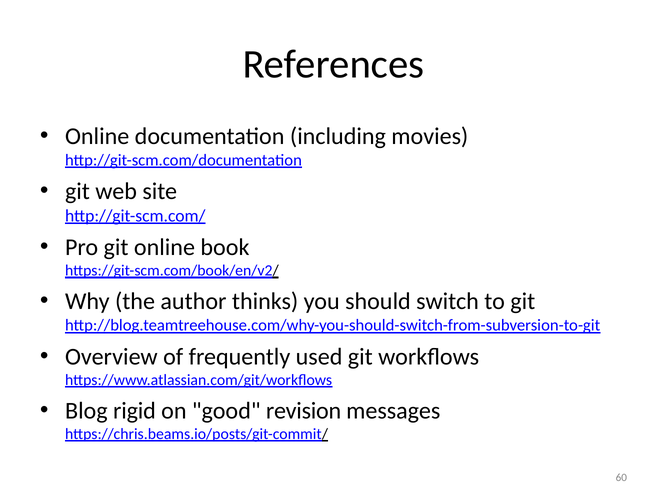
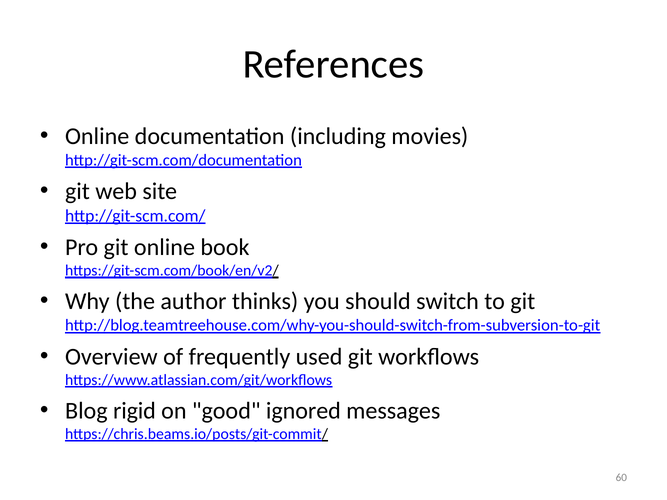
revision: revision -> ignored (303, 411)
